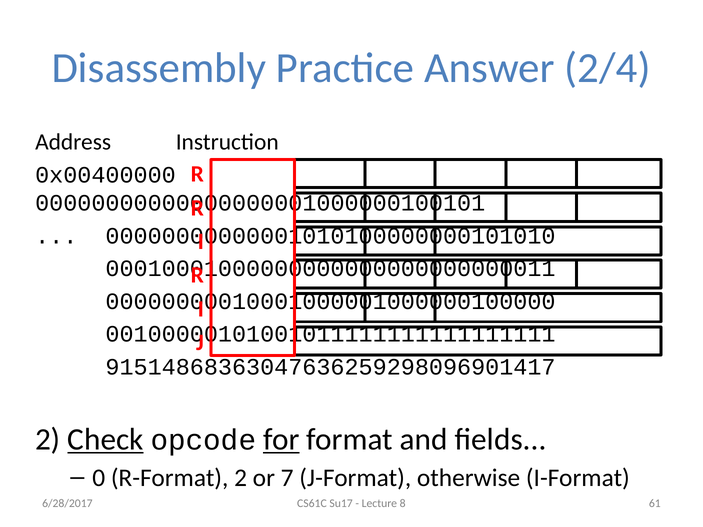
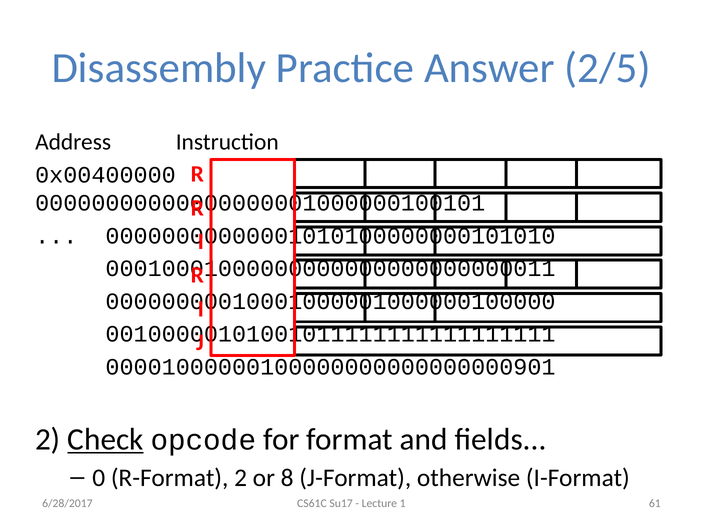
2/4: 2/4 -> 2/5 (608, 68)
91514868363047636259298096901417: 91514868363047636259298096901417 -> 00001000000100000000000000000901 (330, 367)
for underline: present -> none (281, 440)
7: 7 -> 8 (287, 478)
8: 8 -> 1 (403, 504)
